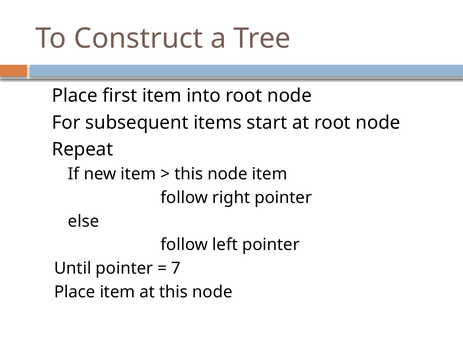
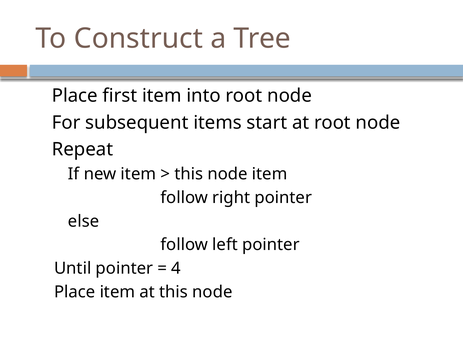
7: 7 -> 4 (176, 269)
